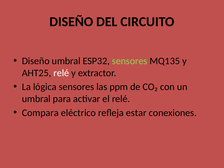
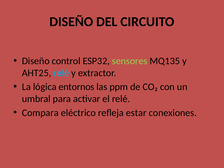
Diseño umbral: umbral -> control (66, 61)
relé colour: white -> light blue (61, 73)
lógica sensores: sensores -> entornos (76, 87)
